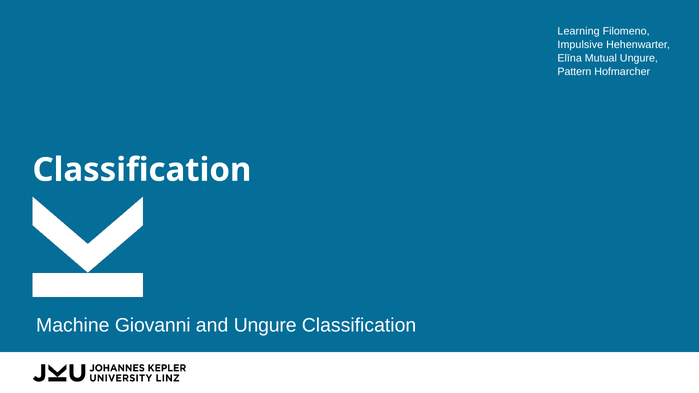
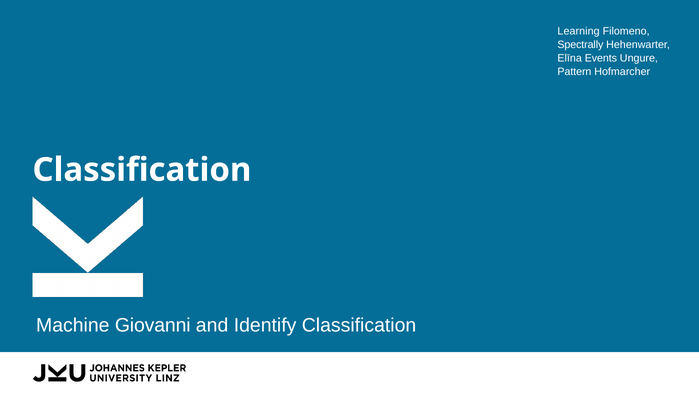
Impulsive: Impulsive -> Spectrally (580, 45)
Mutual: Mutual -> Events (601, 58)
and Ungure: Ungure -> Identify (265, 325)
